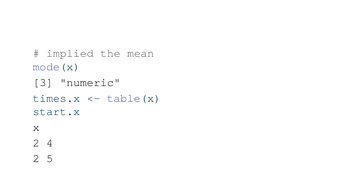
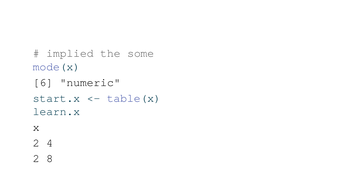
mean: mean -> some (141, 53)
3: 3 -> 6 (43, 83)
times.x: times.x -> start.x (56, 98)
start.x: start.x -> learn.x (56, 112)
5: 5 -> 8 (50, 159)
